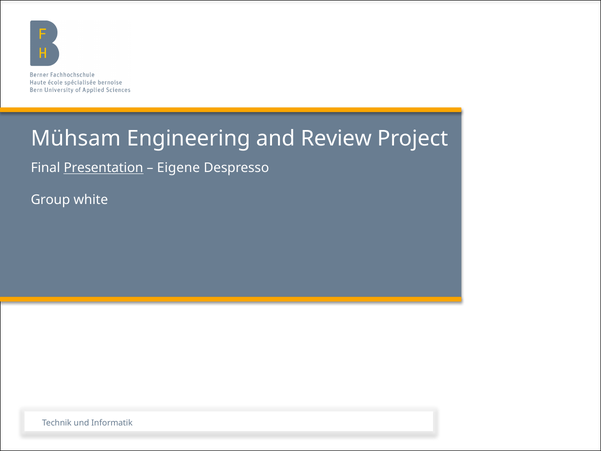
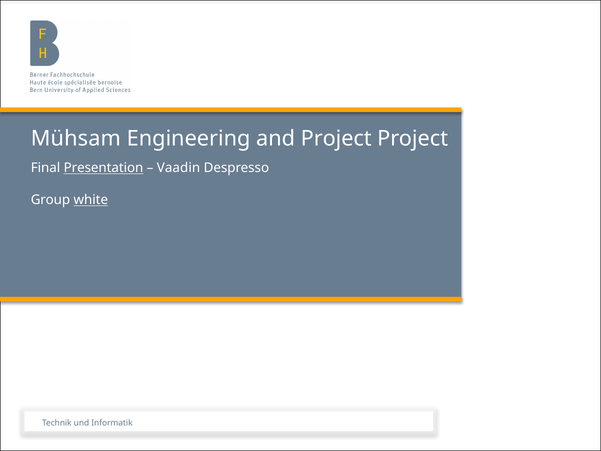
and Review: Review -> Project (336, 138)
Eigene: Eigene -> Vaadin (178, 168)
white underline: none -> present (91, 200)
